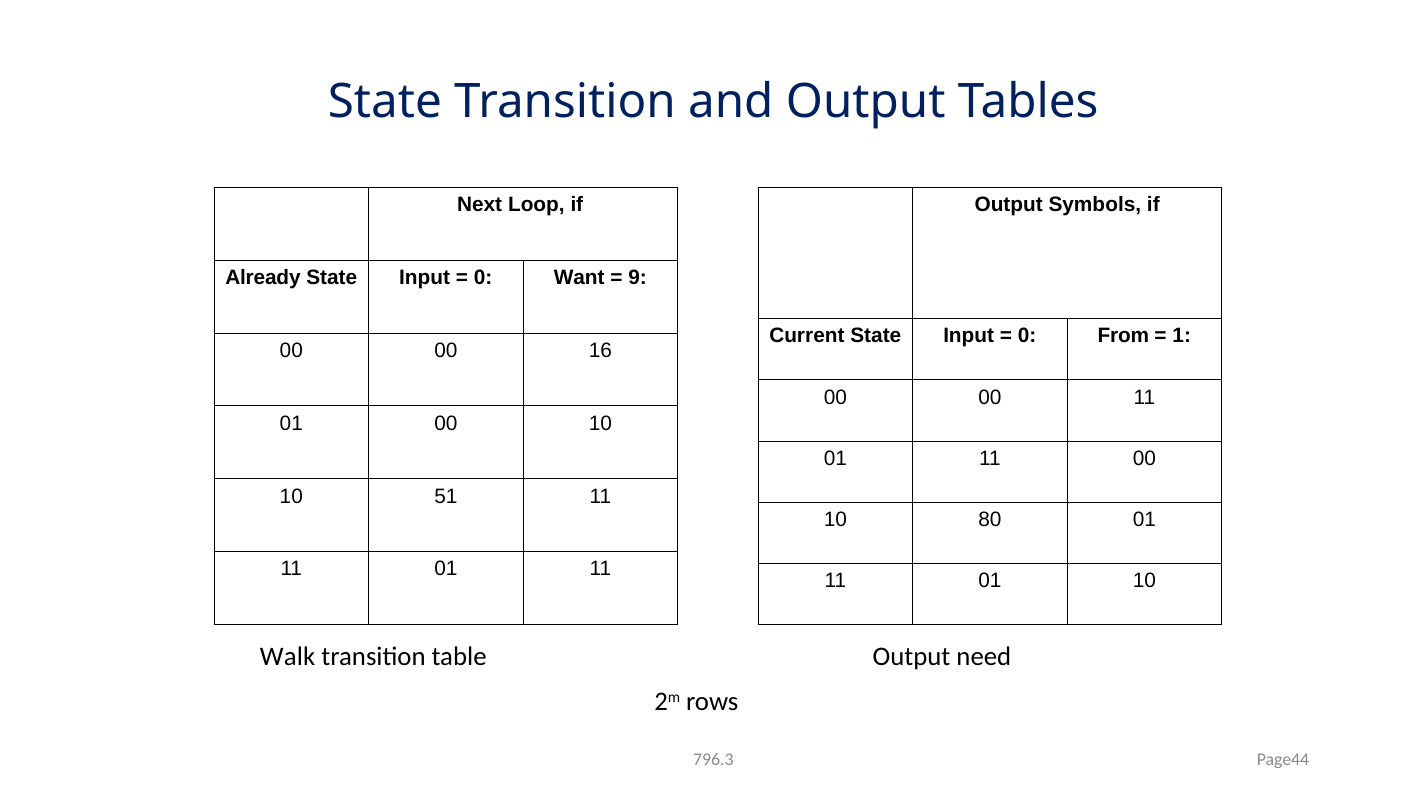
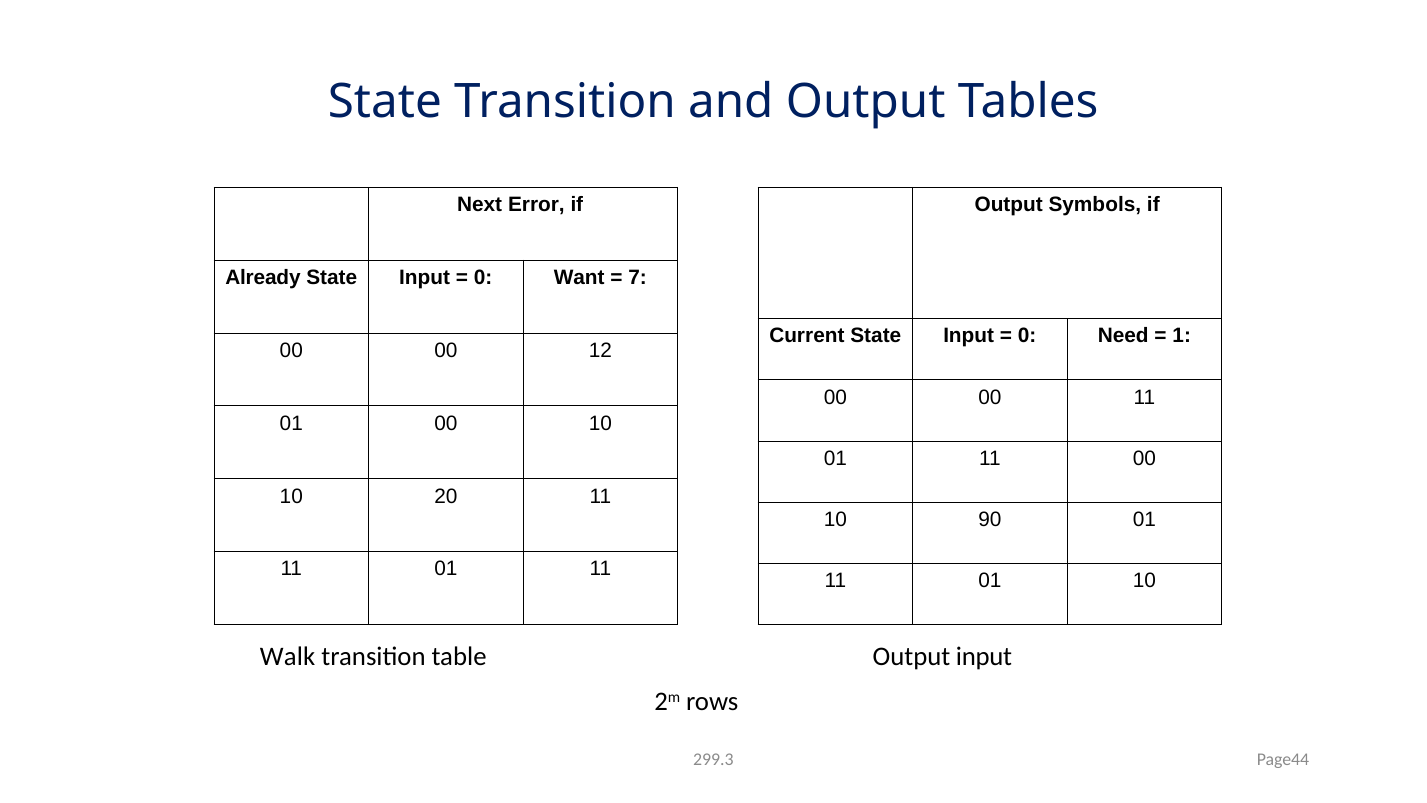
Loop: Loop -> Error (536, 205)
9: 9 -> 7 (638, 278)
From: From -> Need (1123, 336)
16: 16 -> 12 (600, 350)
51: 51 -> 20 (446, 496)
80: 80 -> 90 (990, 519)
Output need: need -> input (984, 656)
796.3: 796.3 -> 299.3 (713, 759)
